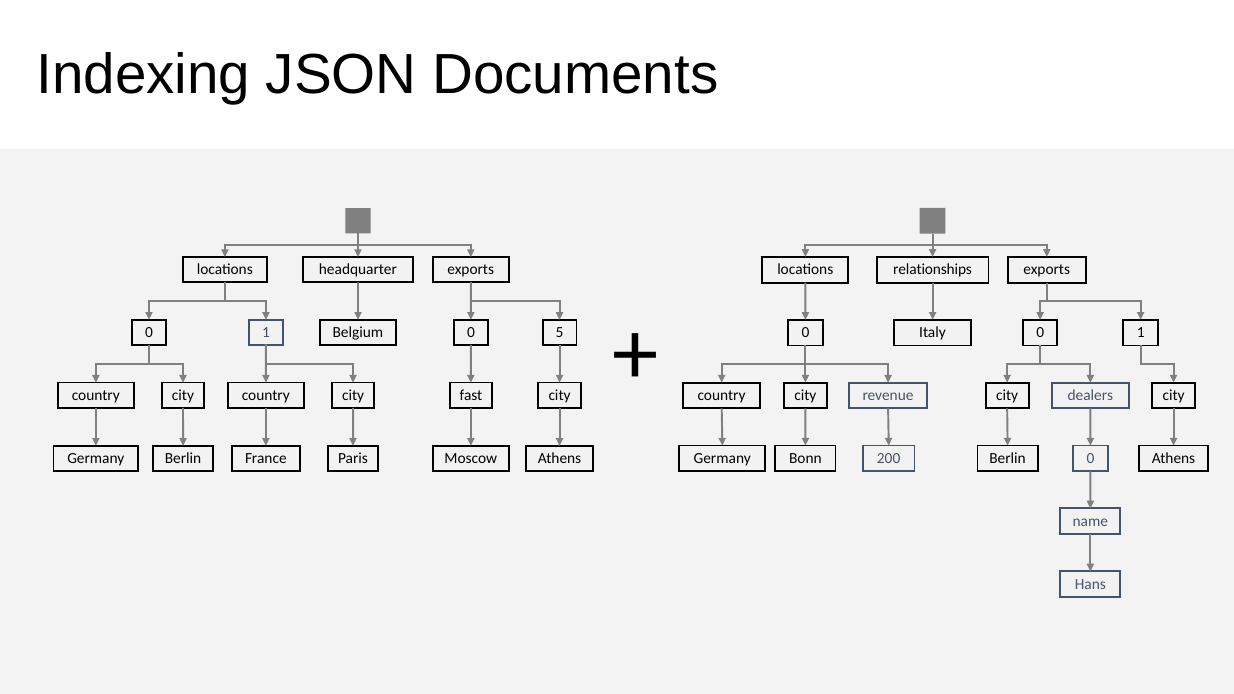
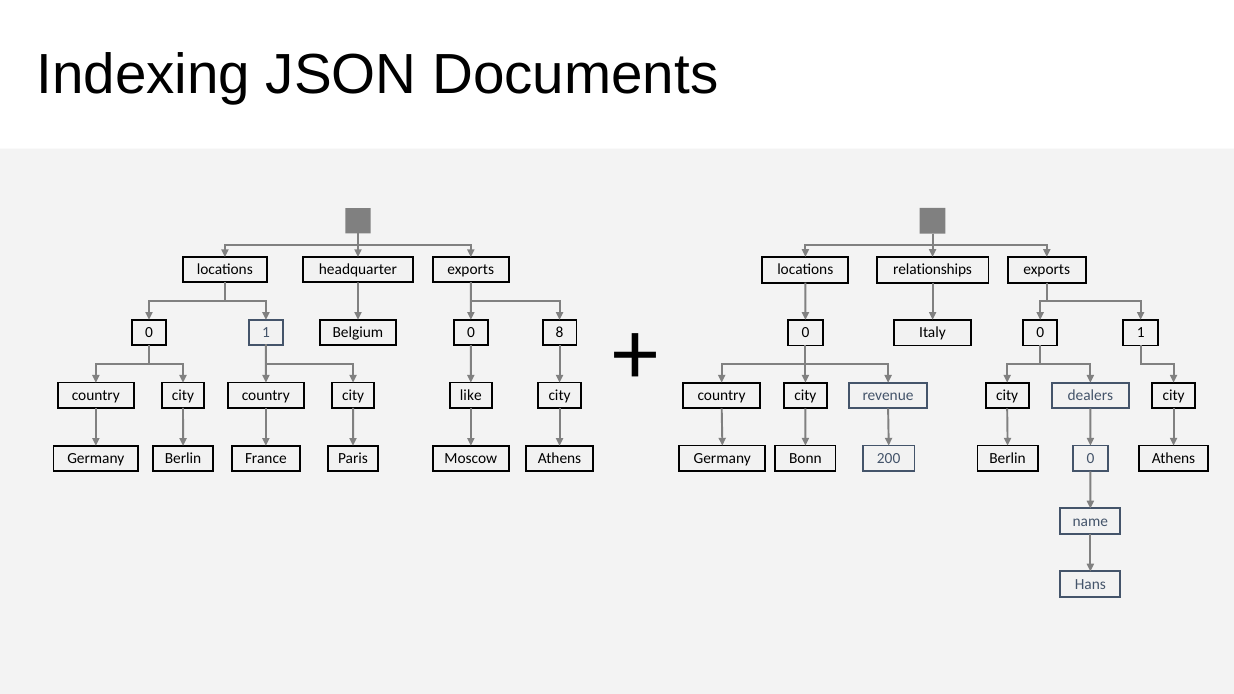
5: 5 -> 8 (560, 332)
fast: fast -> like (471, 395)
